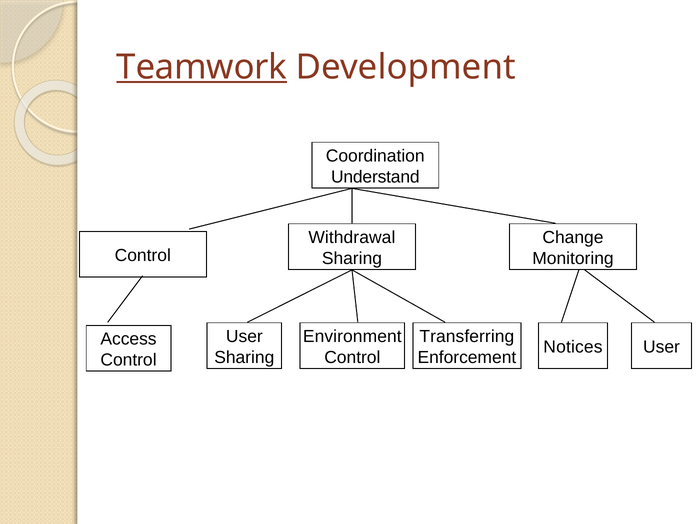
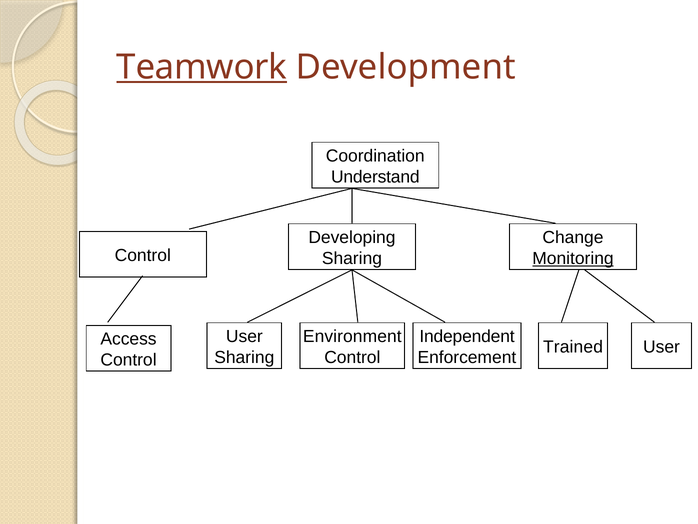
Withdrawal: Withdrawal -> Developing (352, 237)
Monitoring underline: none -> present (573, 258)
Transferring: Transferring -> Independent (467, 336)
Notices: Notices -> Trained (573, 346)
